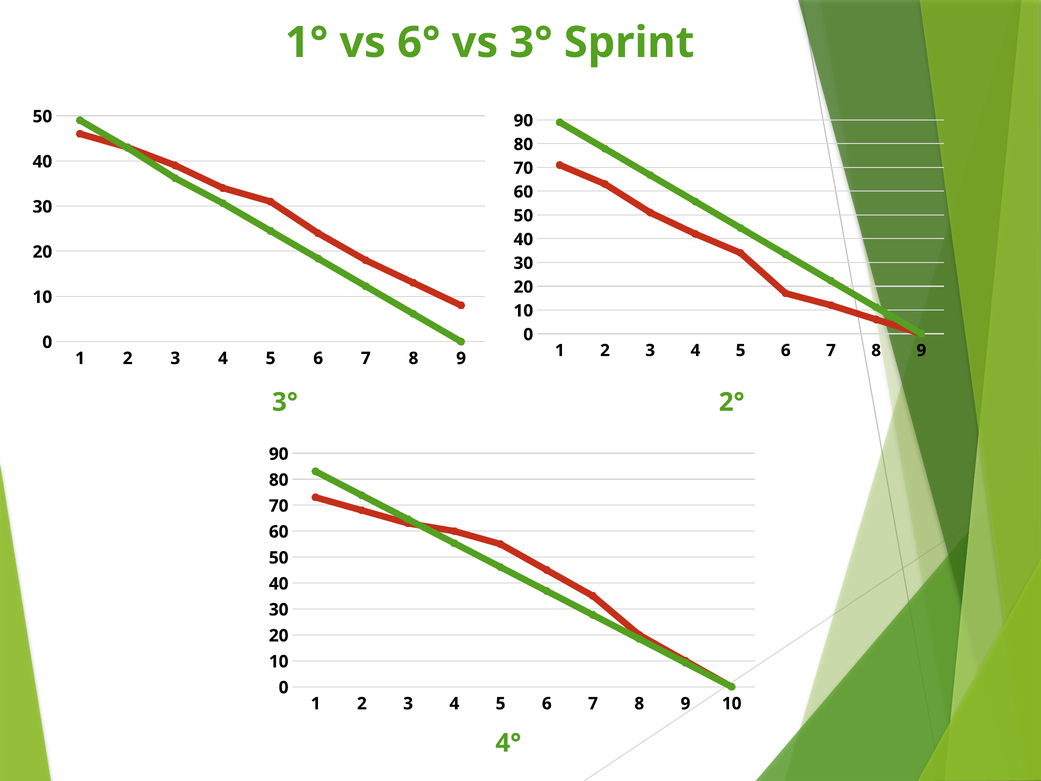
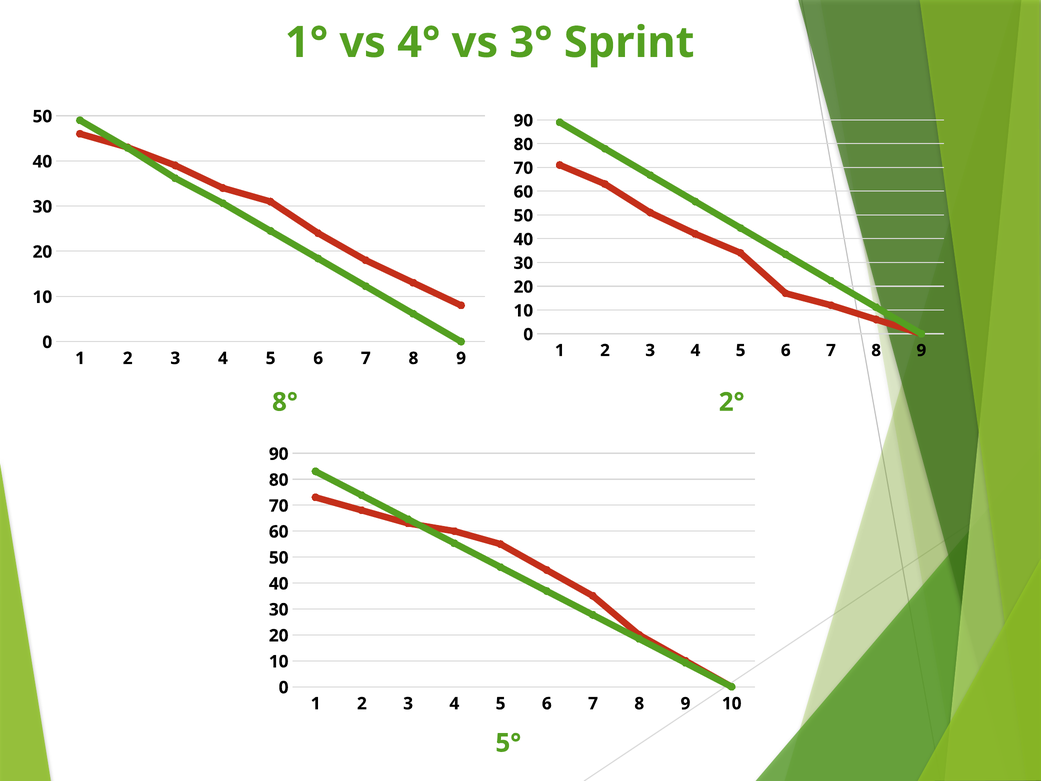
6°: 6° -> 4° (419, 43)
3°: 3° -> 8° (285, 402)
4°: 4° -> 5° (508, 743)
